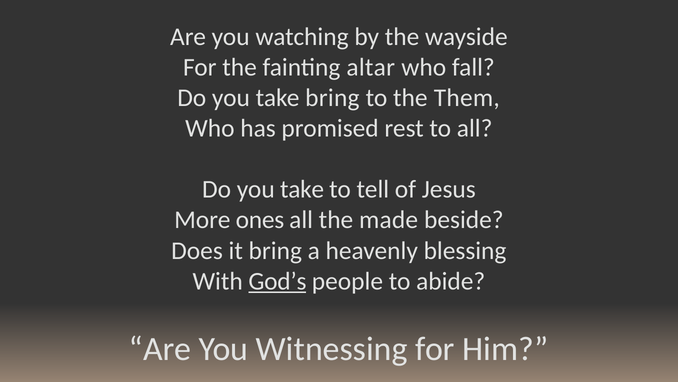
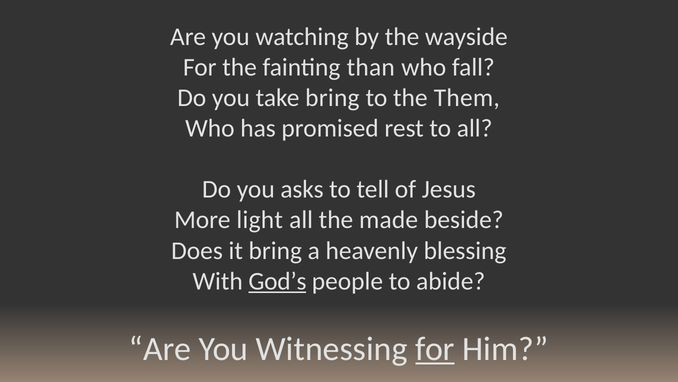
altar: altar -> than (371, 67)
take: take -> asks (302, 189)
ones: ones -> light (260, 220)
for underline: none -> present (435, 348)
